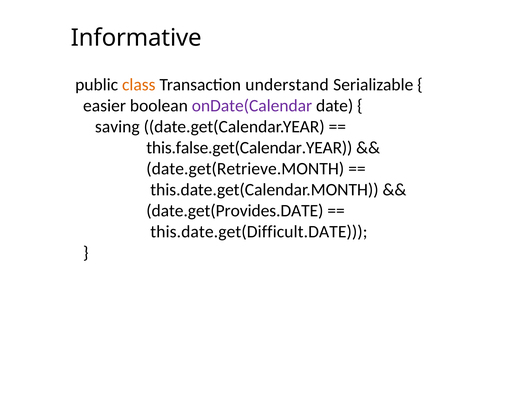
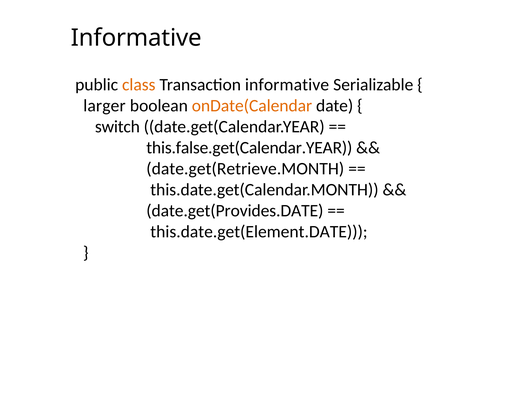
Transaction understand: understand -> informative (287, 85)
easier: easier -> larger (104, 106)
onDate(Calendar colour: purple -> orange (252, 106)
saving: saving -> switch (117, 127)
this.date.get(Difficult.DATE: this.date.get(Difficult.DATE -> this.date.get(Element.DATE (259, 232)
